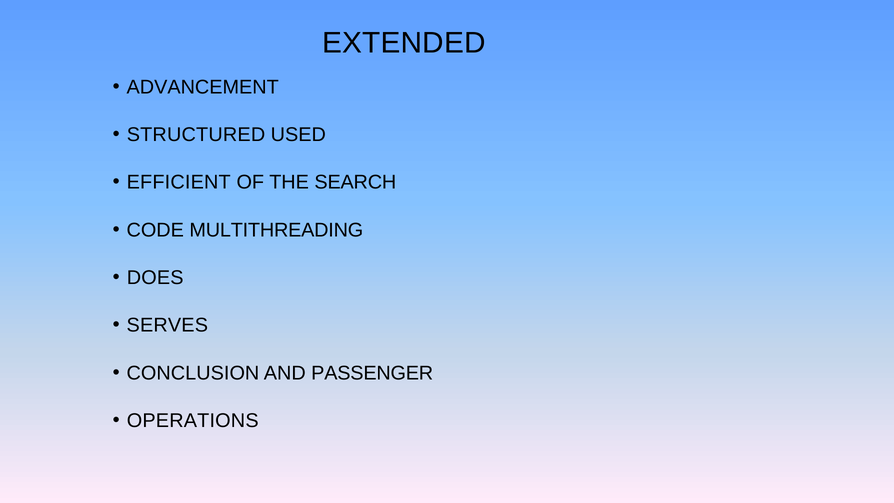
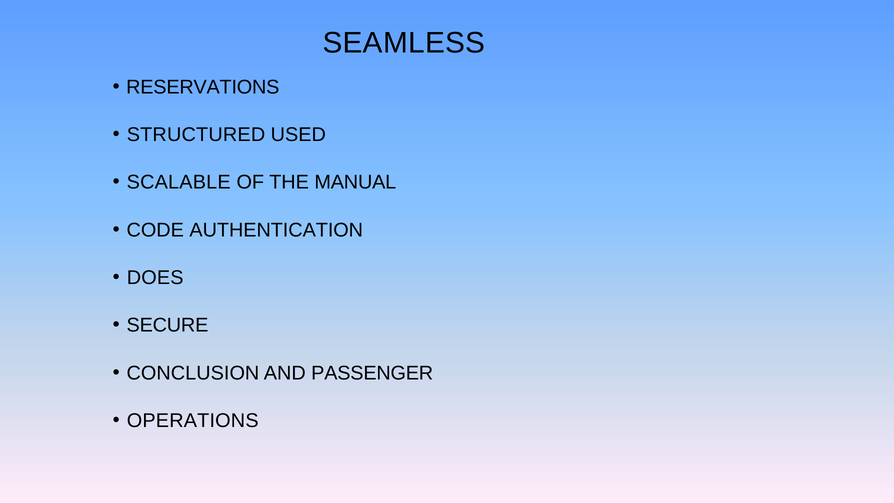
EXTENDED: EXTENDED -> SEAMLESS (404, 43)
ADVANCEMENT: ADVANCEMENT -> RESERVATIONS (203, 87)
EFFICIENT: EFFICIENT -> SCALABLE (179, 182)
SEARCH: SEARCH -> MANUAL (355, 182)
MULTITHREADING: MULTITHREADING -> AUTHENTICATION (276, 230)
SERVES: SERVES -> SECURE (167, 325)
